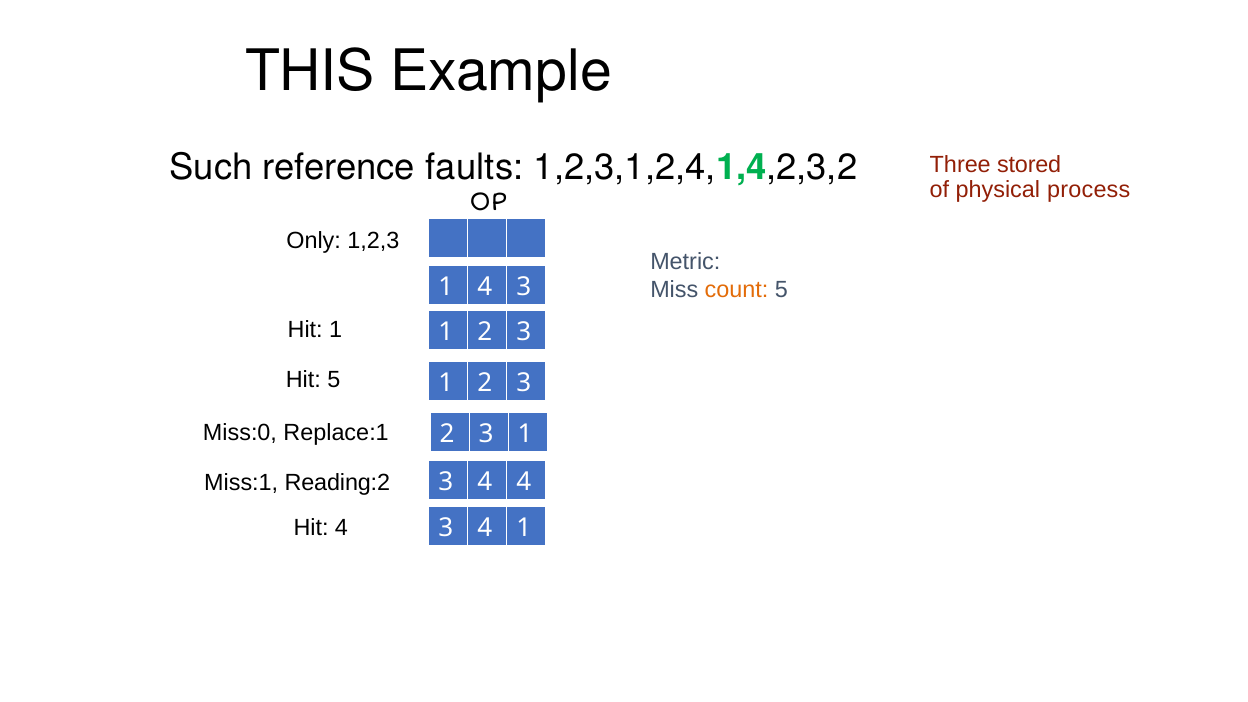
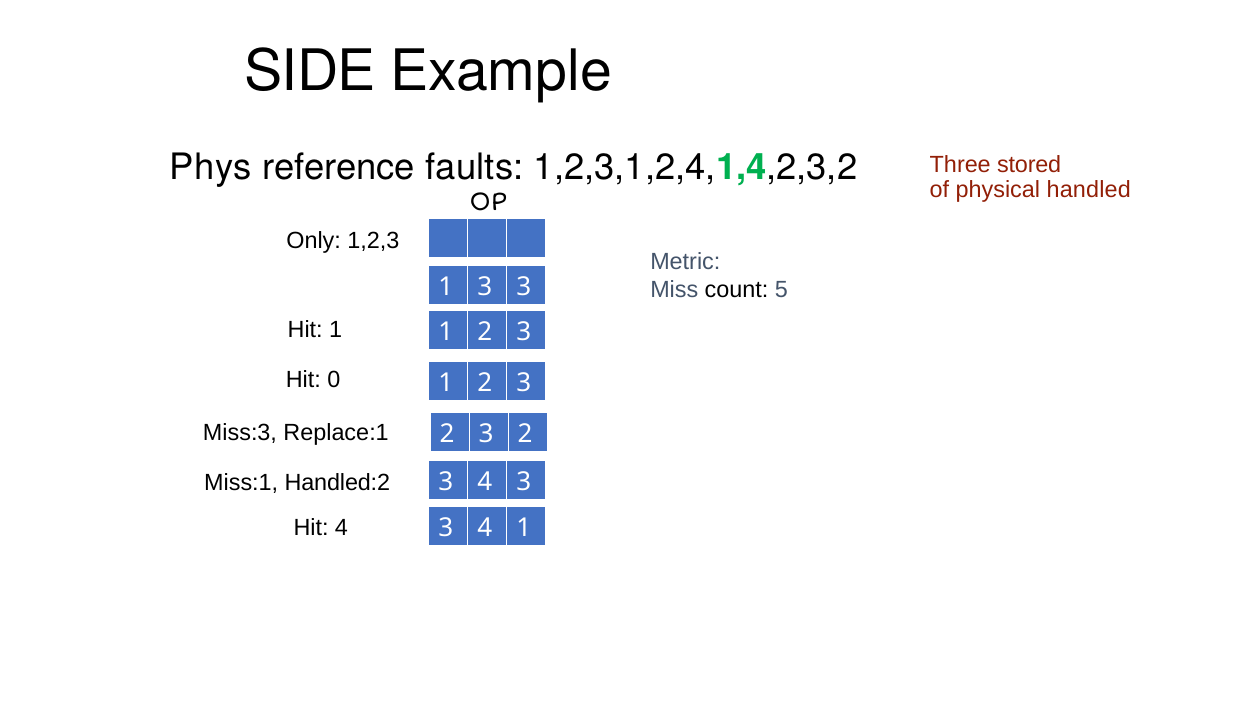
THIS: THIS -> SIDE (310, 72)
Such: Such -> Phys (211, 168)
process: process -> handled (1089, 190)
count colour: orange -> black (736, 290)
1 4: 4 -> 3 (485, 286)
Hit 5: 5 -> 0 (334, 380)
Miss:0: Miss:0 -> Miss:3 (240, 433)
Replace:1 2 3 1: 1 -> 2 (525, 434)
Reading:2: Reading:2 -> Handled:2 (337, 483)
4 4: 4 -> 3 (524, 481)
